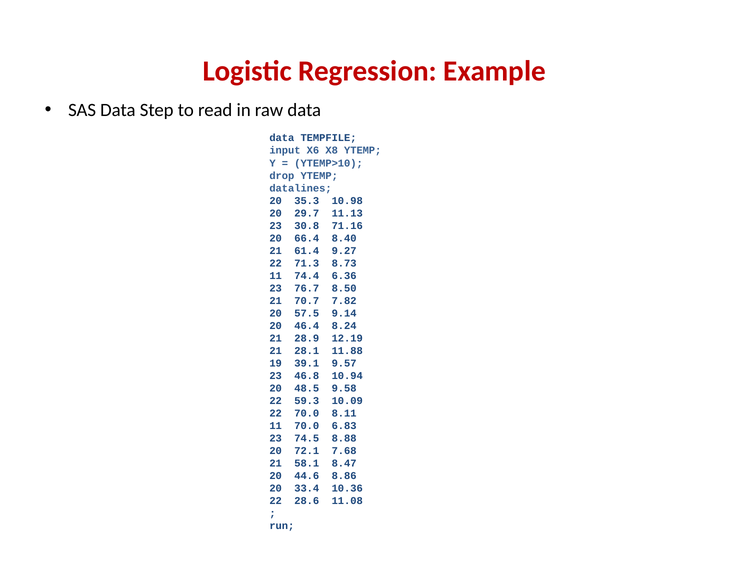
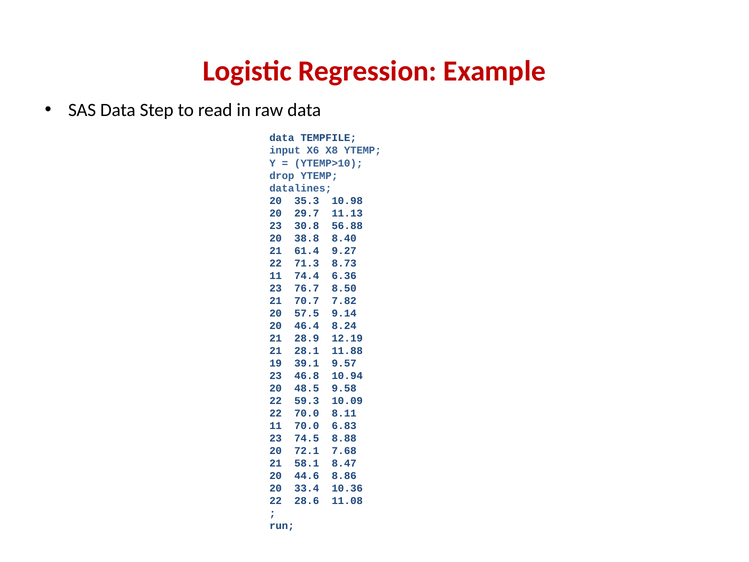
71.16: 71.16 -> 56.88 (347, 226)
66.4: 66.4 -> 38.8 (307, 238)
